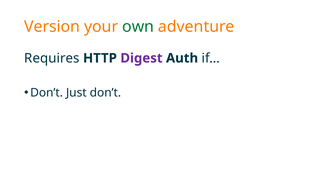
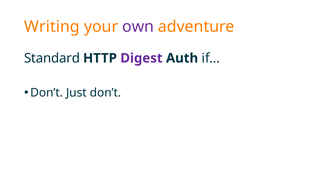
Version: Version -> Writing (52, 27)
own colour: green -> purple (138, 27)
Requires: Requires -> Standard (52, 58)
